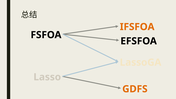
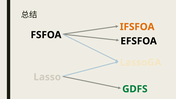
GDFS colour: orange -> green (135, 89)
